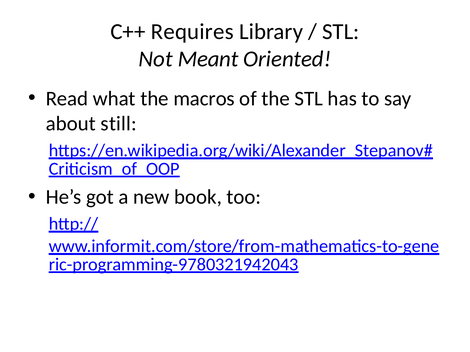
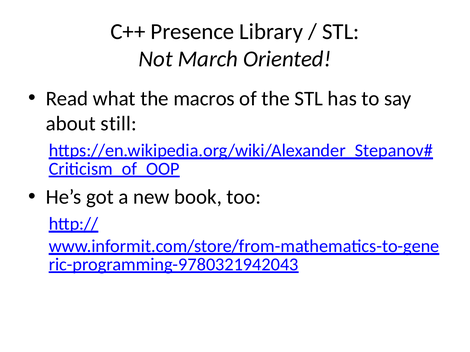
Requires: Requires -> Presence (192, 32)
Meant: Meant -> March (208, 59)
